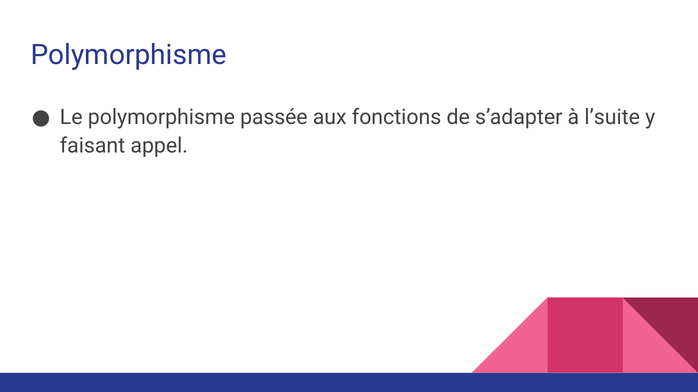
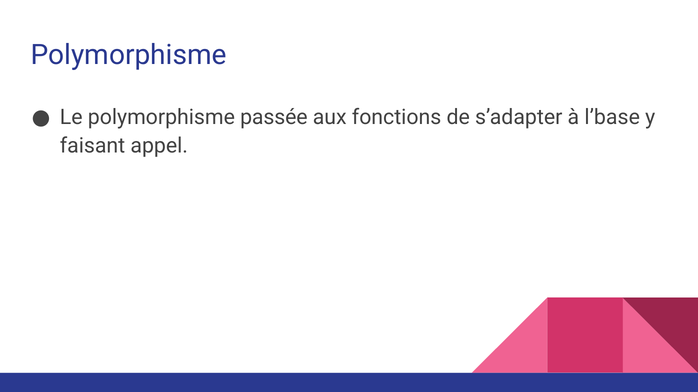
l’suite: l’suite -> l’base (612, 117)
